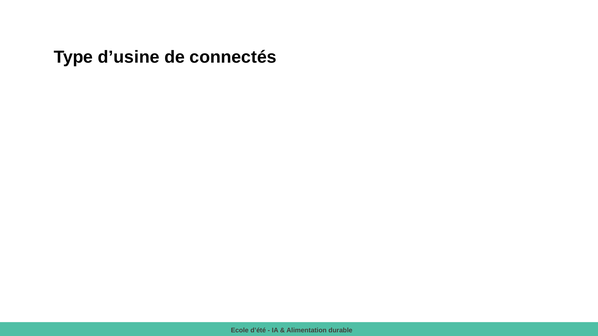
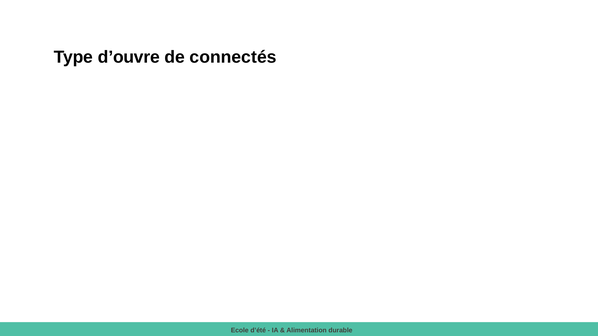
d’usine: d’usine -> d’ouvre (129, 57)
